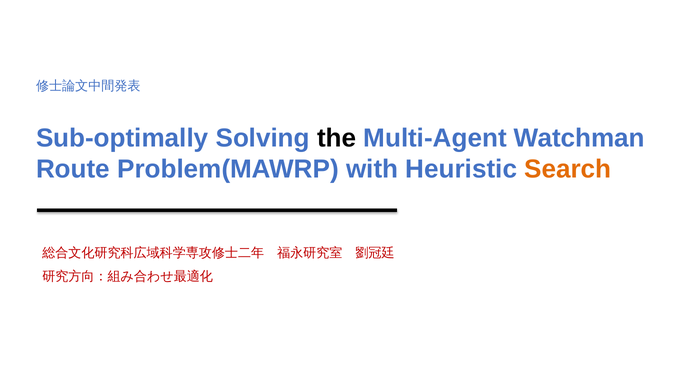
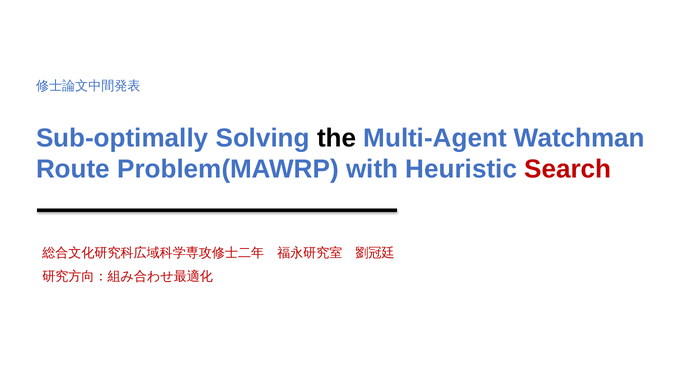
Search colour: orange -> red (568, 170)
